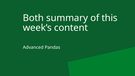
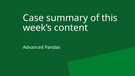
Both: Both -> Case (33, 18)
